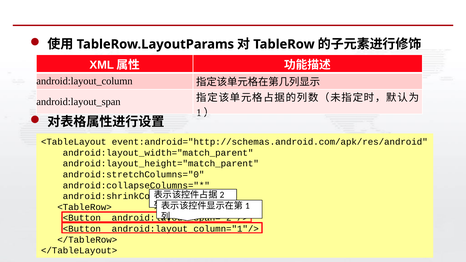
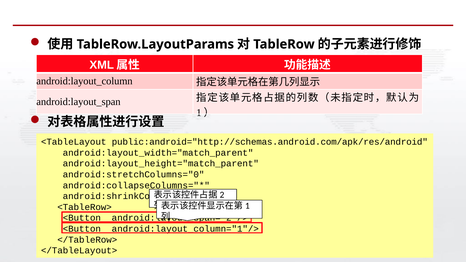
event:android="http://schemas.android.com/apk/res/android: event:android="http://schemas.android.com/apk/res/android -> public:android="http://schemas.android.com/apk/res/android (270, 142)
